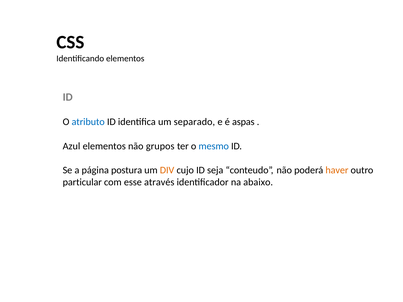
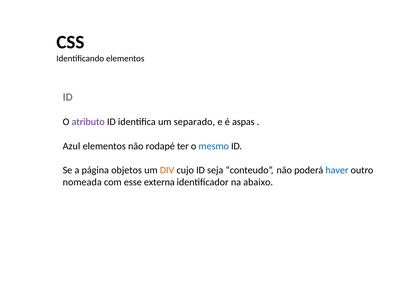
atributo colour: blue -> purple (88, 122)
grupos: grupos -> rodapé (160, 146)
postura: postura -> objetos (127, 170)
haver colour: orange -> blue (337, 170)
particular: particular -> nomeada (82, 182)
através: através -> externa (159, 182)
